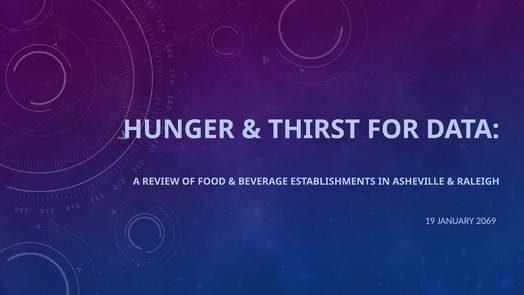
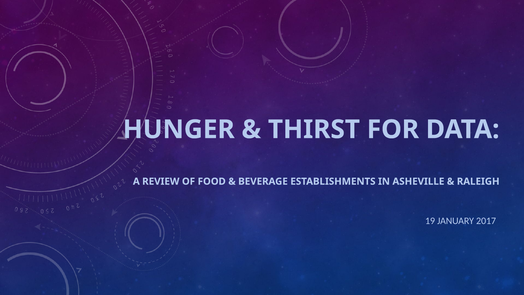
2069: 2069 -> 2017 (486, 221)
